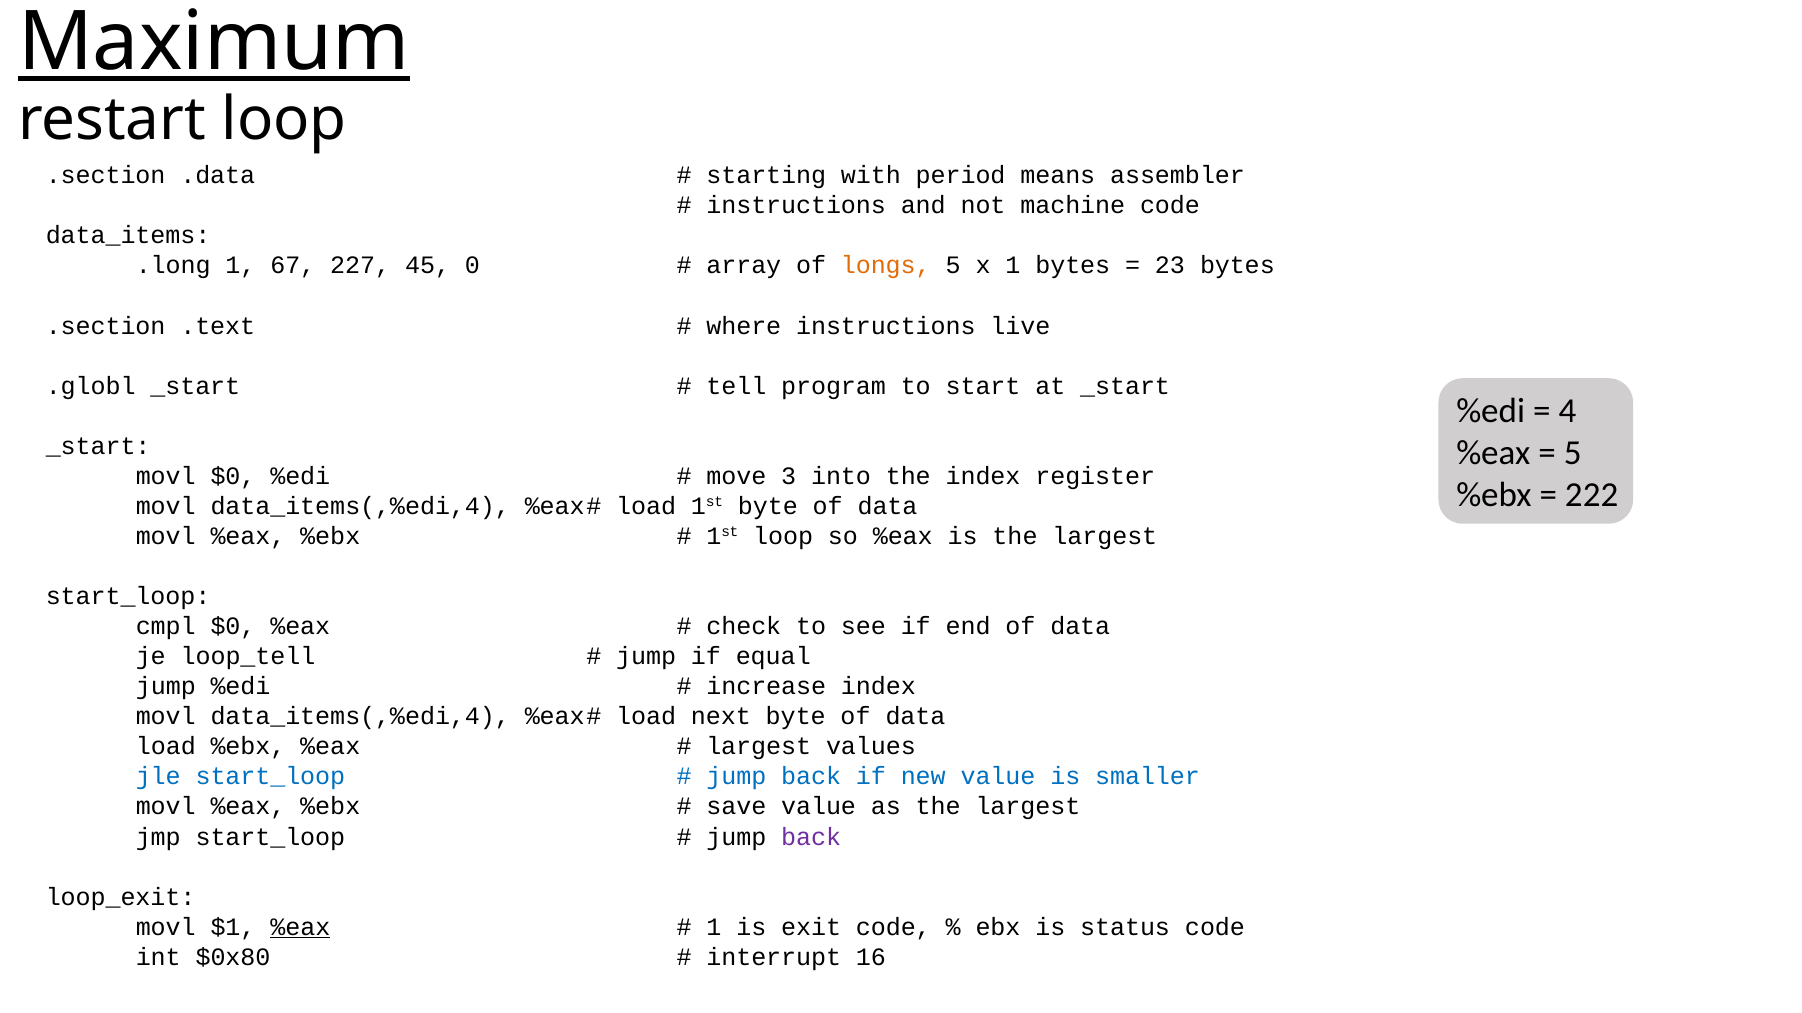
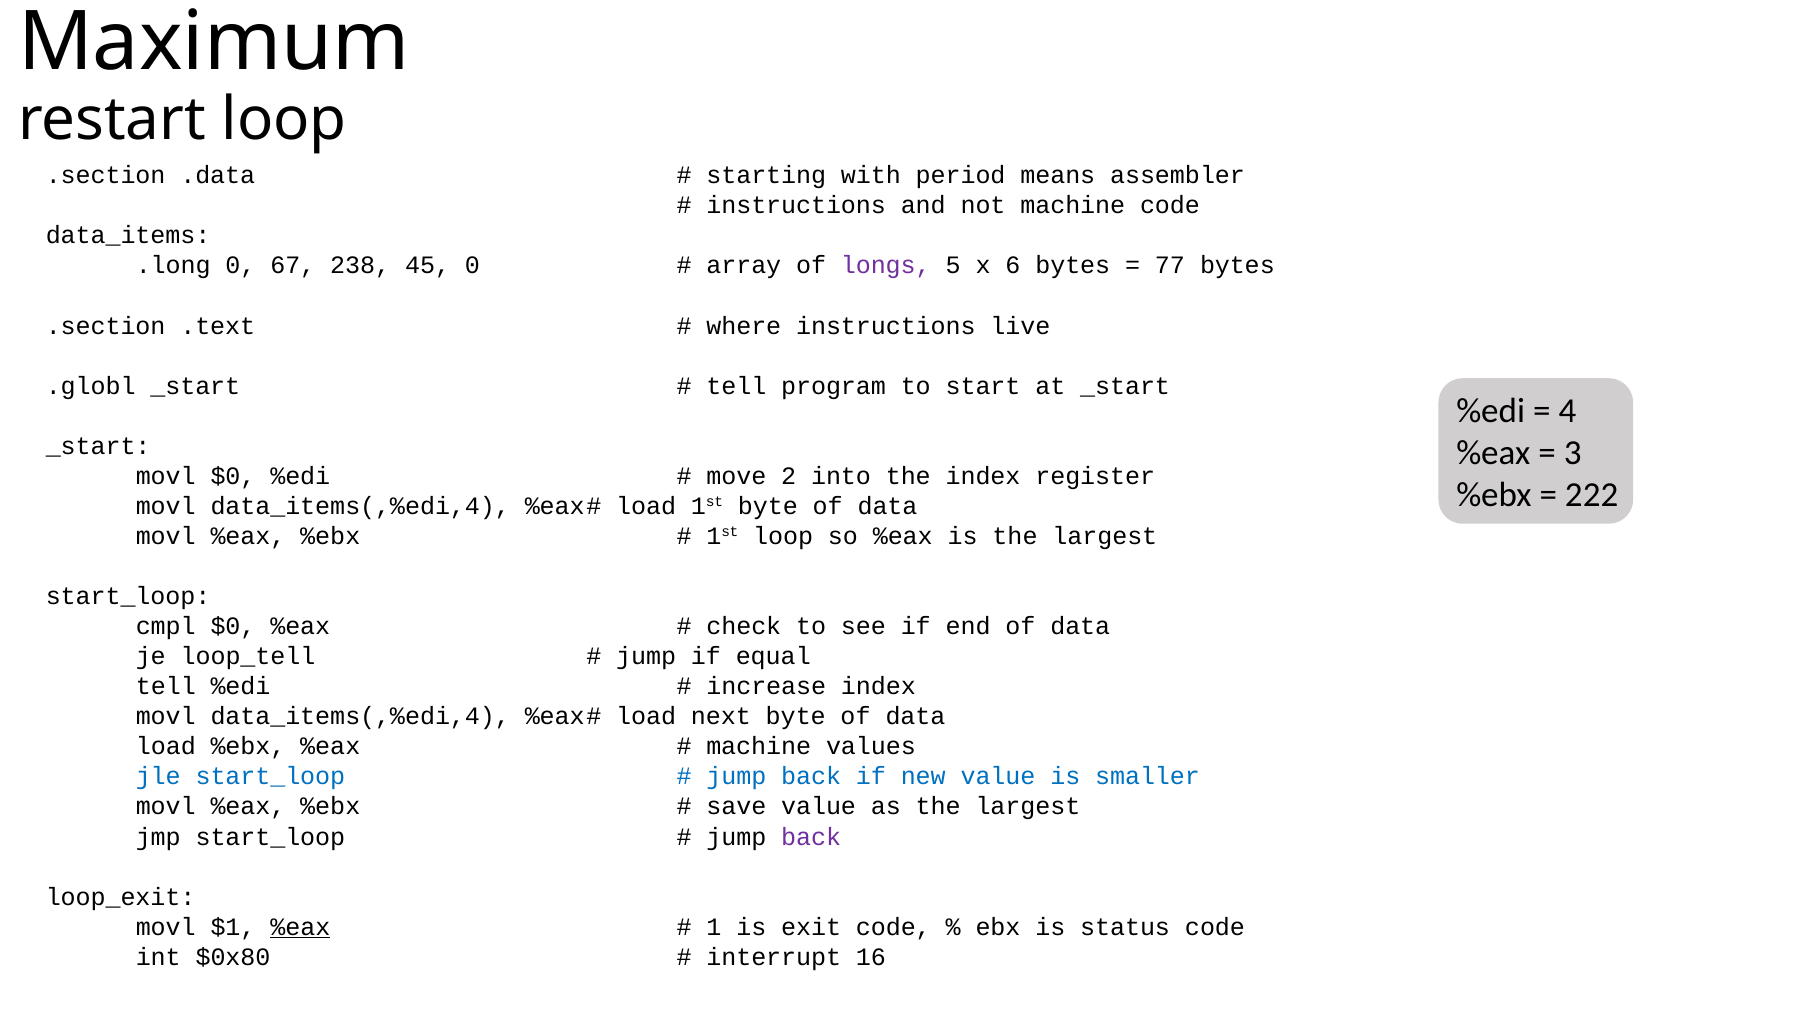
Maximum underline: present -> none (214, 43)
.long 1: 1 -> 0 (240, 266)
227: 227 -> 238 (360, 266)
longs colour: orange -> purple (886, 266)
x 1: 1 -> 6 (1013, 266)
23: 23 -> 77 (1170, 266)
5: 5 -> 3 (1573, 453)
3: 3 -> 2 (789, 476)
jump: jump -> tell (166, 687)
largest: largest -> machine (759, 747)
